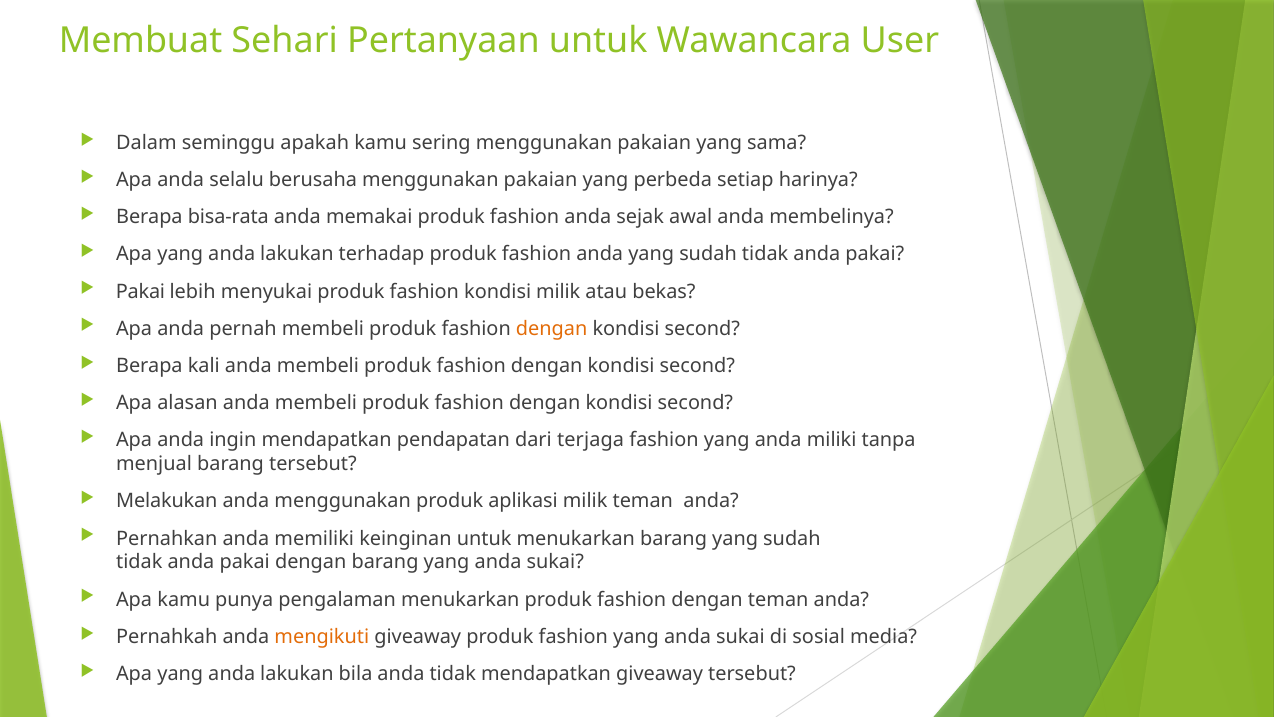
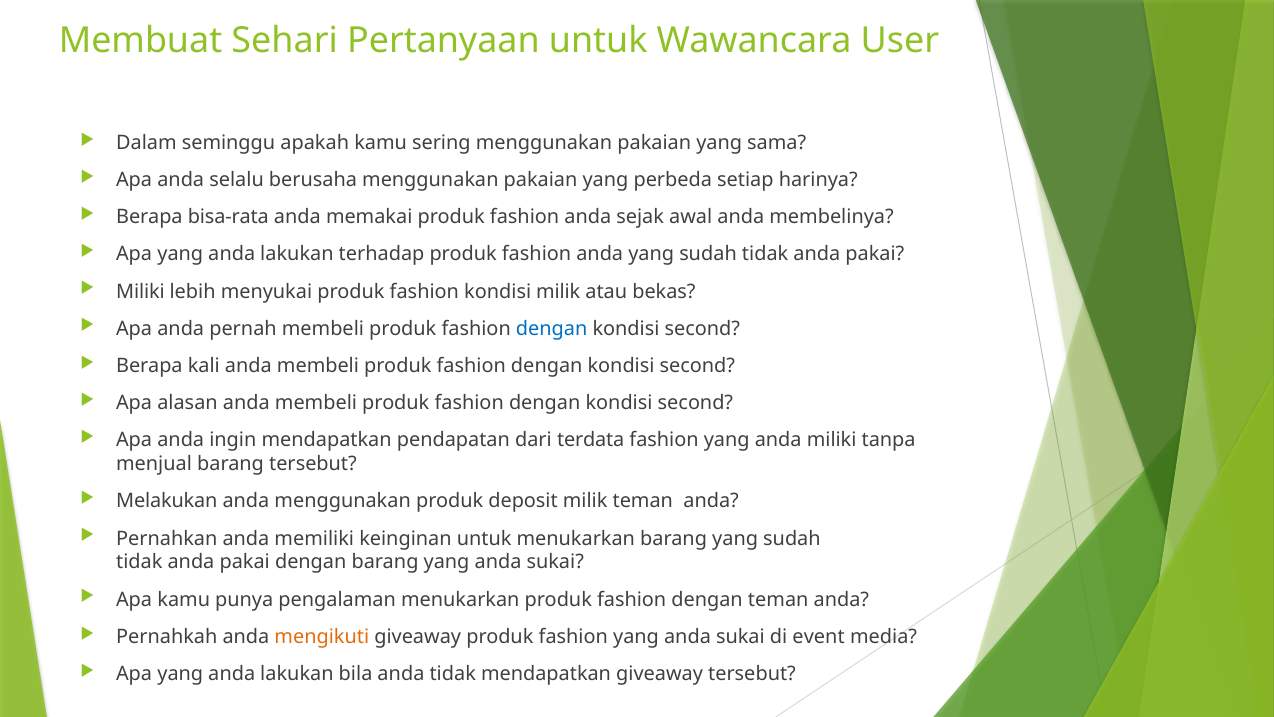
Pakai: Pakai -> Miliki (140, 291)
dengan colour: orange -> blue (552, 328)
terjaga: terjaga -> terdata (591, 440)
aplikasi: aplikasi -> deposit (523, 501)
sosial: sosial -> event (819, 636)
